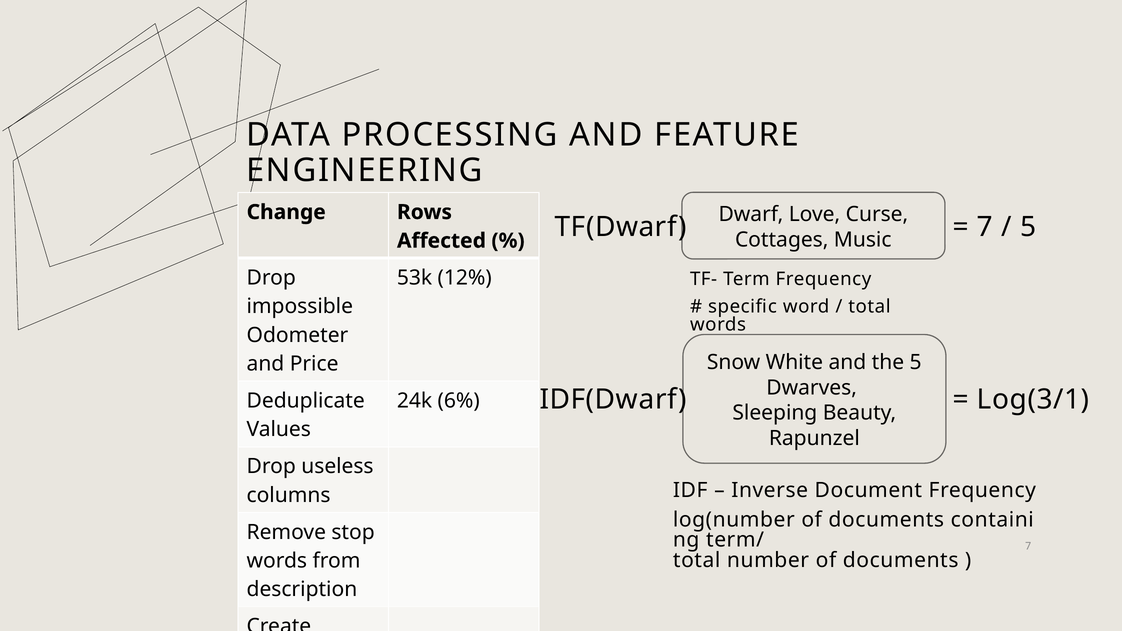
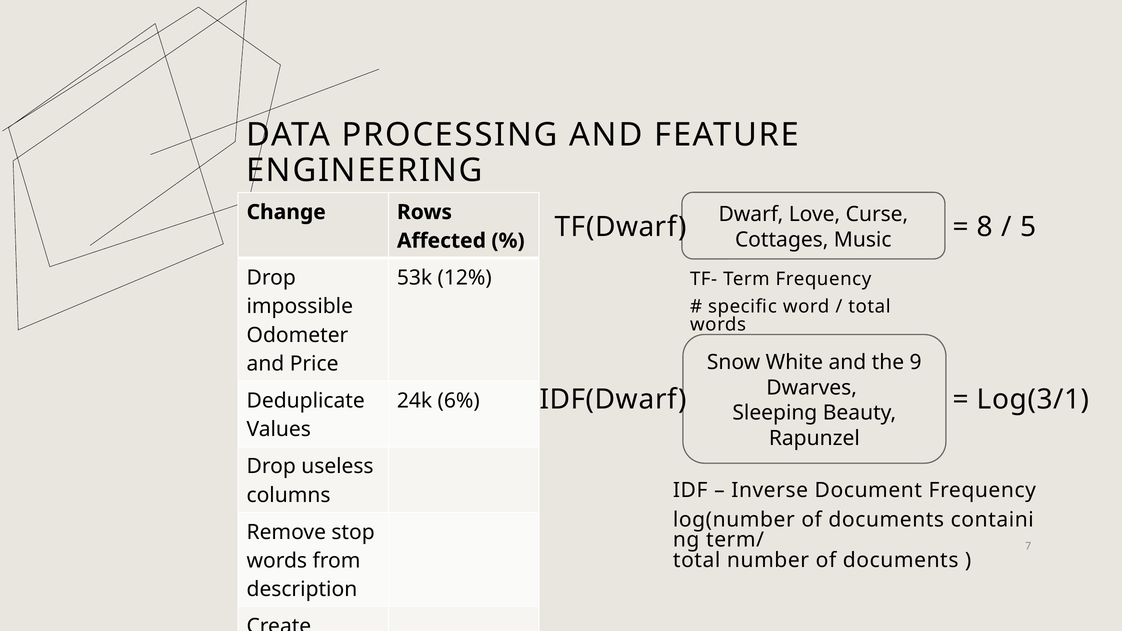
7: 7 -> 8 (985, 227)
the 5: 5 -> 9 (916, 363)
